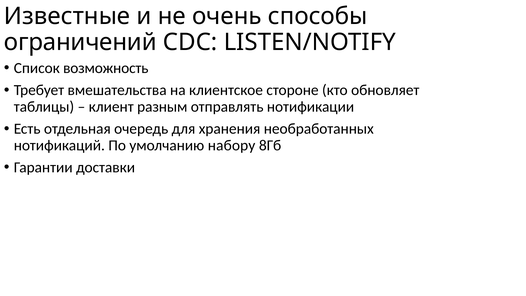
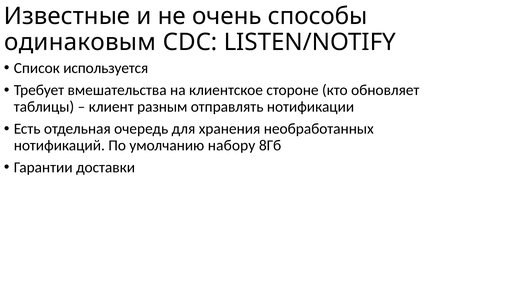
ограничений: ограничений -> одинаковым (80, 42)
возможность: возможность -> используется (106, 68)
